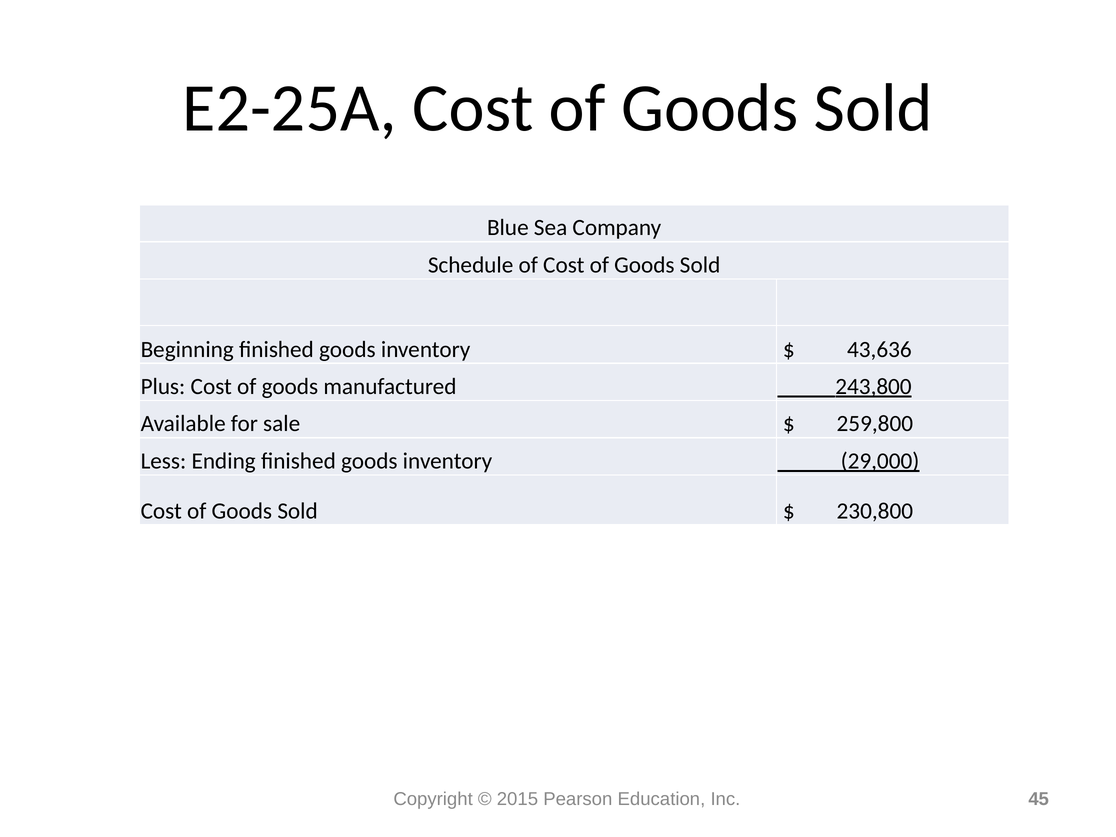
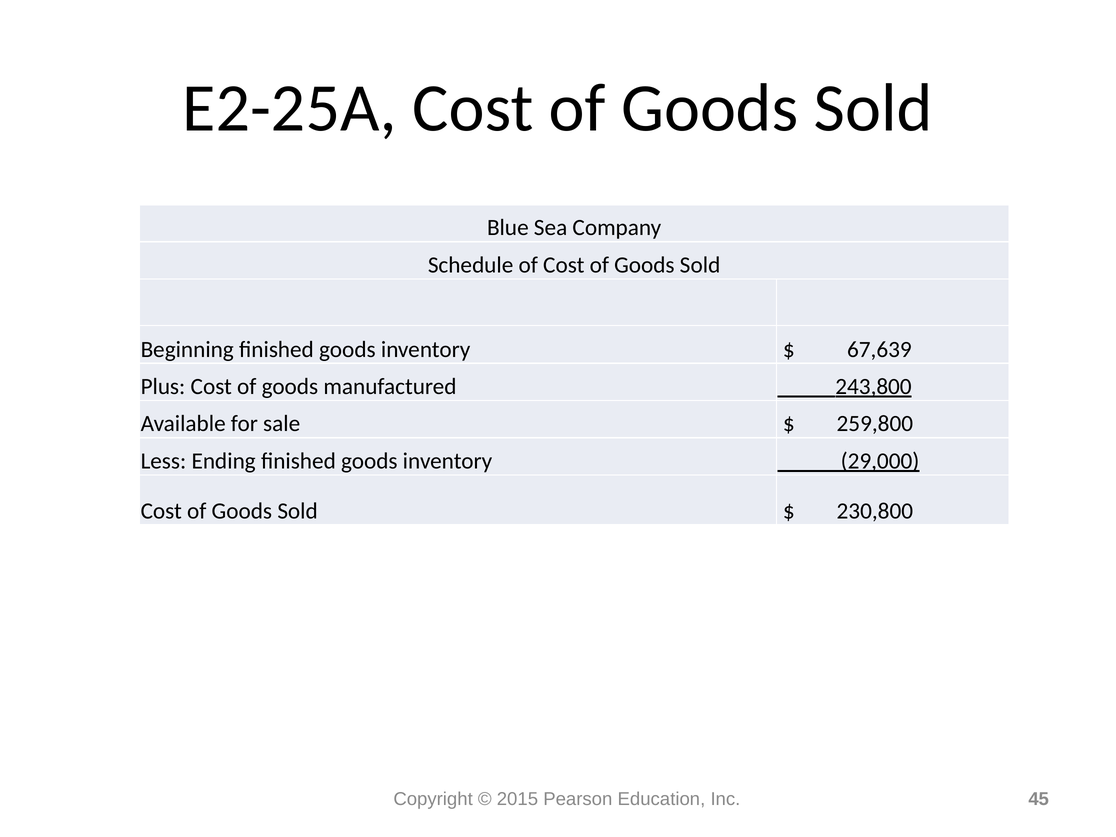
43,636: 43,636 -> 67,639 (879, 349)
